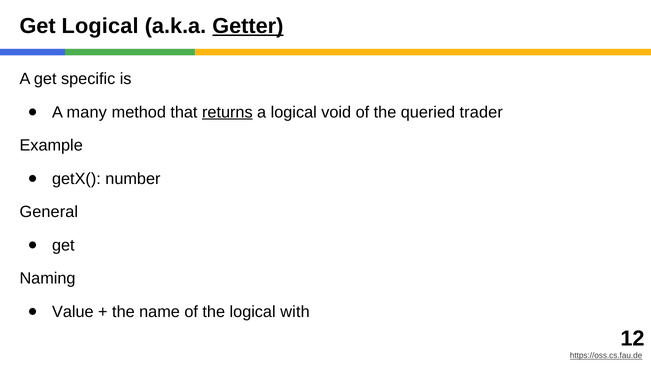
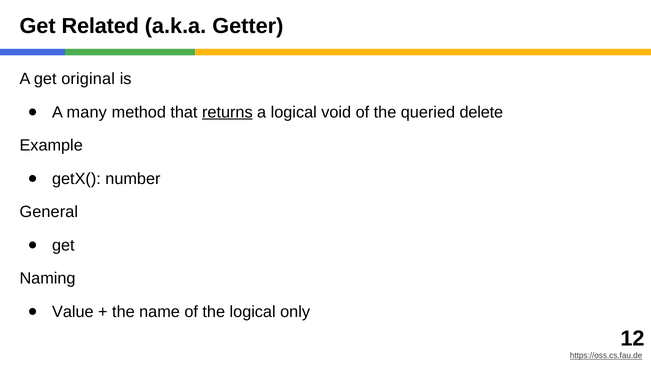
Get Logical: Logical -> Related (100, 26)
Getter underline: present -> none (248, 26)
specific: specific -> original (88, 79)
trader: trader -> delete (481, 112)
with: with -> only (295, 312)
